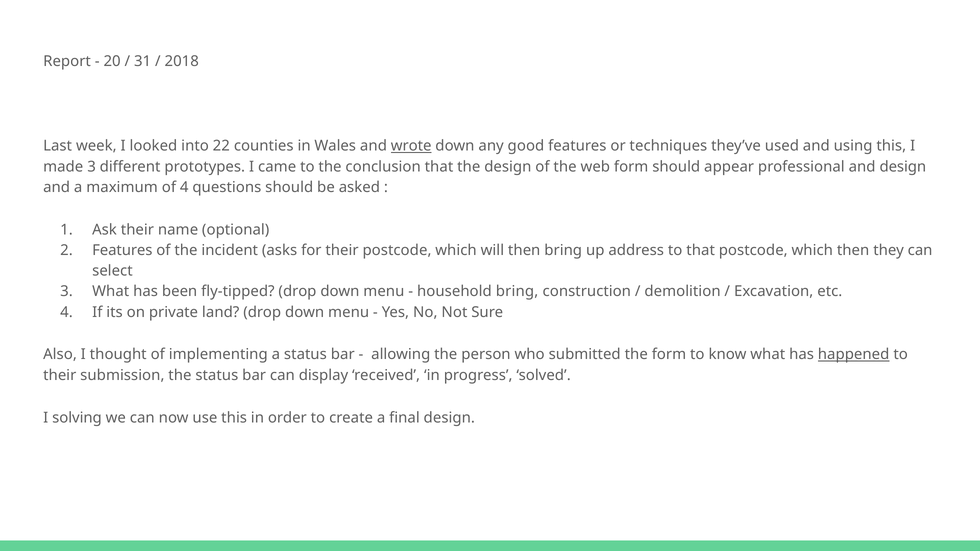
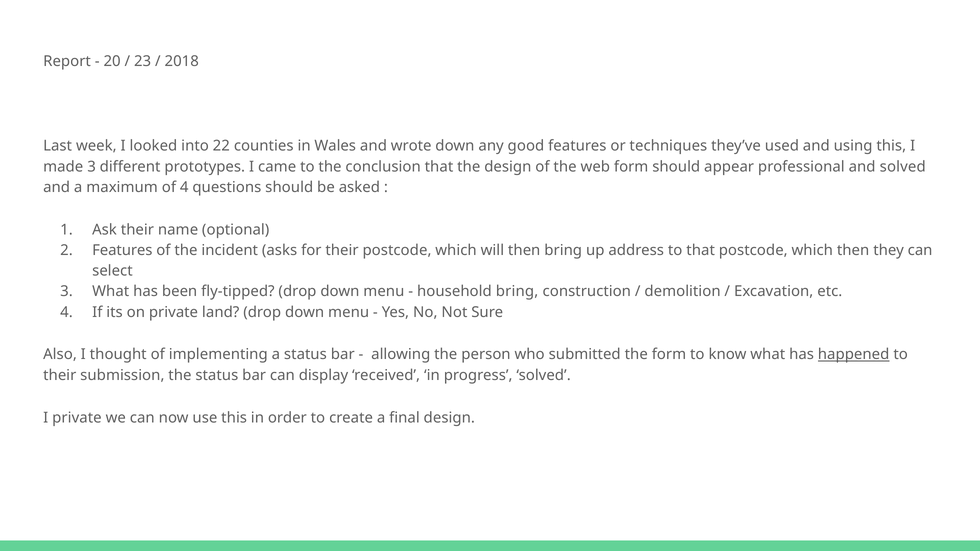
31: 31 -> 23 (143, 61)
wrote underline: present -> none (411, 146)
and design: design -> solved (903, 167)
I solving: solving -> private (77, 418)
